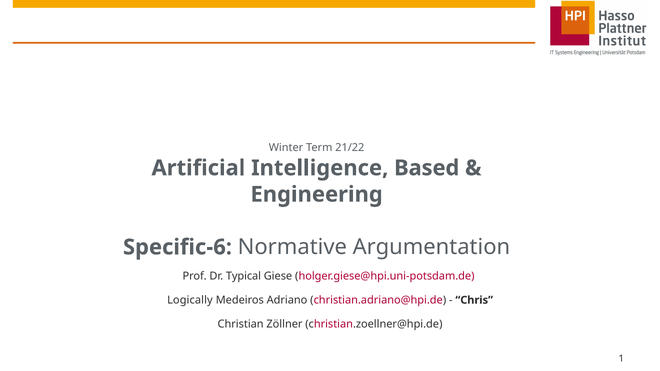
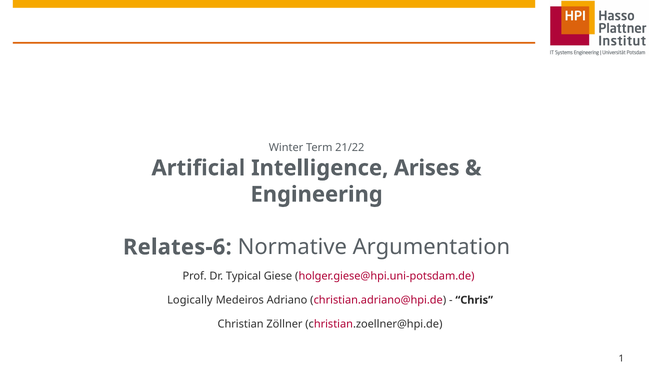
Based: Based -> Arises (427, 168)
Specific-6: Specific-6 -> Relates-6 (177, 247)
